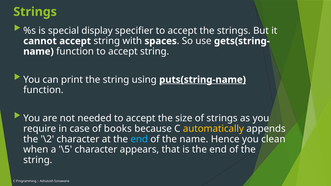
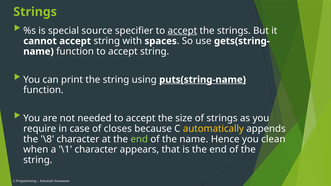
display: display -> source (97, 31)
accept underline: none -> present (182, 31)
books: books -> closes (118, 129)
\2: \2 -> \8 (47, 139)
end colour: light blue -> light green (139, 139)
\5: \5 -> \1 (65, 150)
